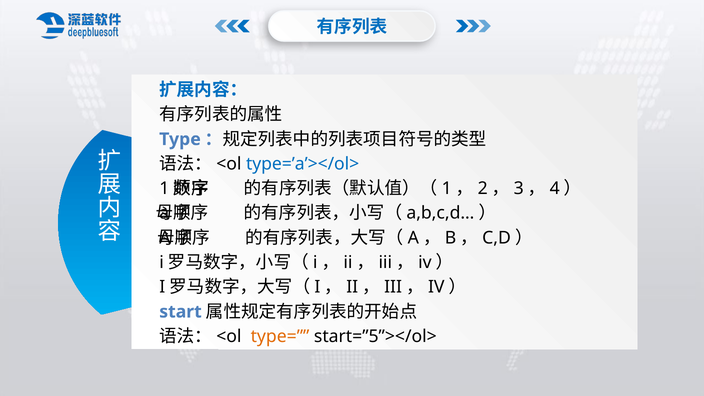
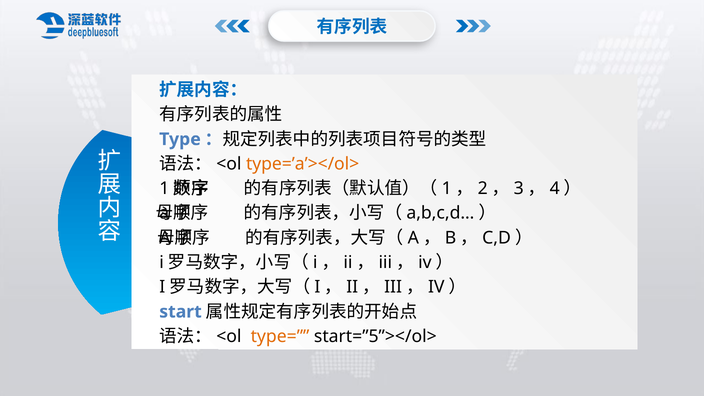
type=’a’></ol> colour: blue -> orange (303, 164)
